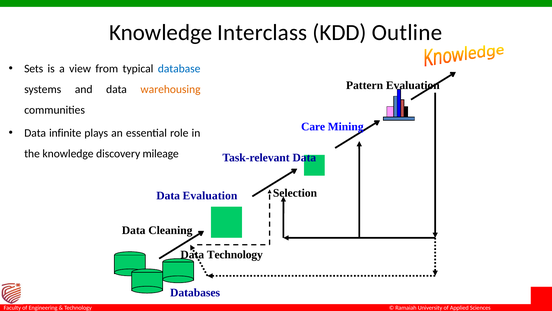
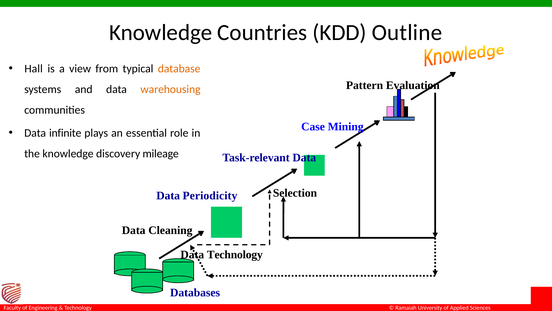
Interclass: Interclass -> Countries (262, 33)
Sets: Sets -> Hall (34, 68)
database colour: blue -> orange (179, 68)
Care: Care -> Case (313, 126)
Data Evaluation: Evaluation -> Periodicity (210, 195)
